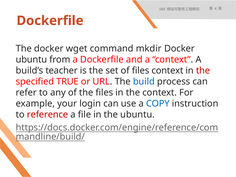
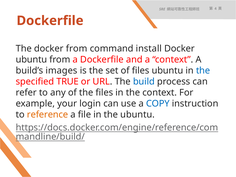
docker wget: wget -> from (77, 49)
mkdir: mkdir -> install (149, 49)
teacher: teacher -> images (61, 71)
files context: context -> ubuntu (167, 71)
the colour: red -> blue (203, 71)
reference colour: red -> orange (48, 115)
